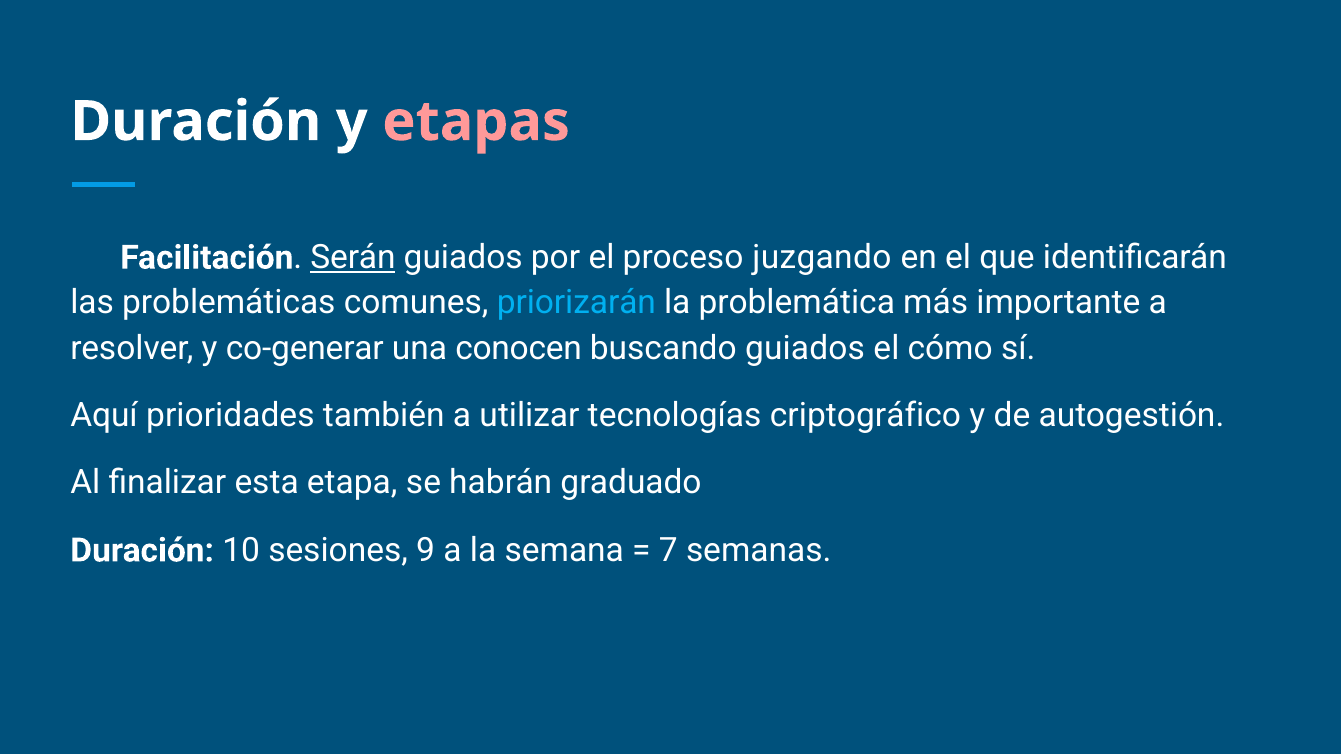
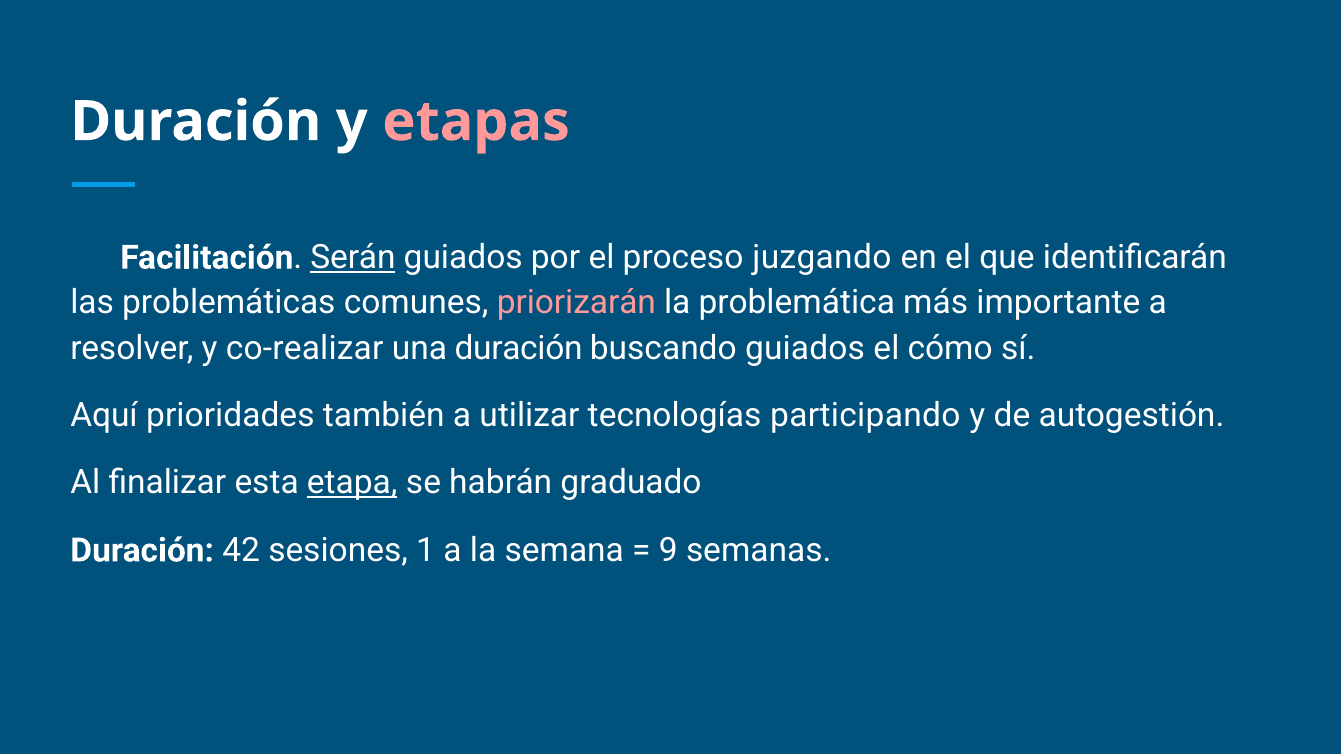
priorizarán colour: light blue -> pink (576, 303)
co-generar: co-generar -> co-realizar (305, 348)
una conocen: conocen -> duración (519, 348)
criptográfico: criptográfico -> participando (865, 416)
etapa underline: none -> present (352, 483)
10: 10 -> 42 (241, 551)
9: 9 -> 1 (426, 551)
7: 7 -> 9 (668, 551)
